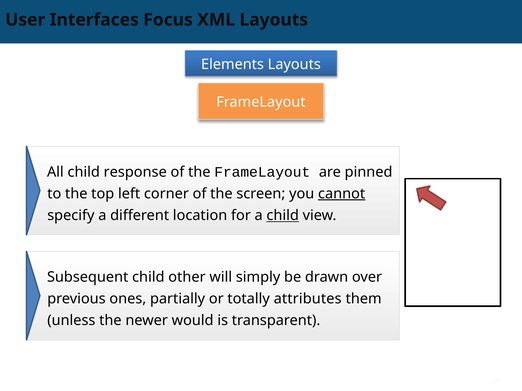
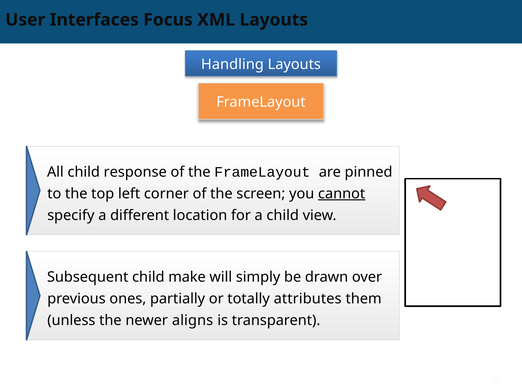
Elements: Elements -> Handling (232, 64)
child underline: present -> none (283, 216)
other: other -> make (187, 277)
would: would -> aligns (193, 321)
